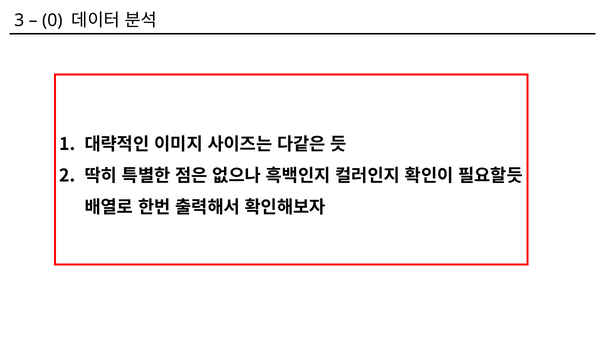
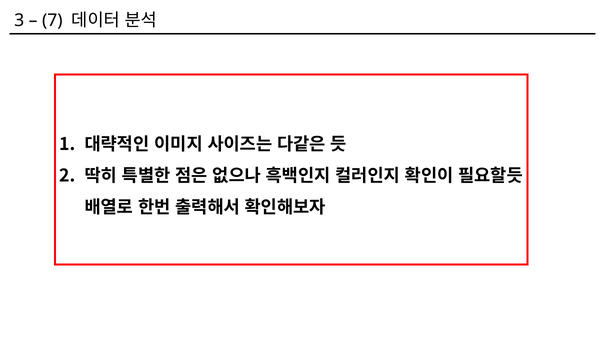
0: 0 -> 7 (52, 21)
